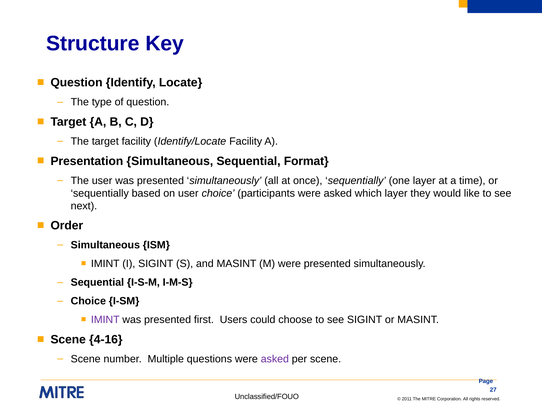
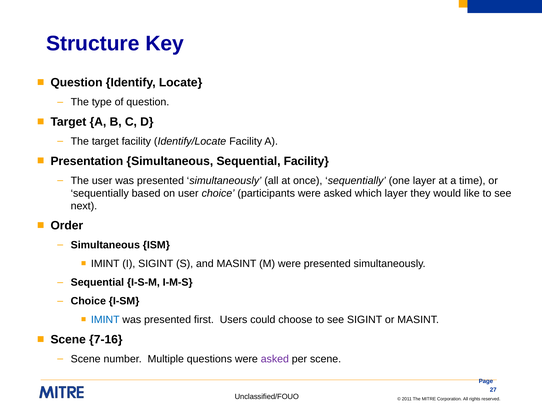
Sequential Format: Format -> Facility (306, 161)
IMINT colour: purple -> blue (105, 319)
4-16: 4-16 -> 7-16 (106, 339)
